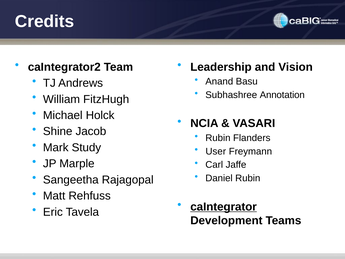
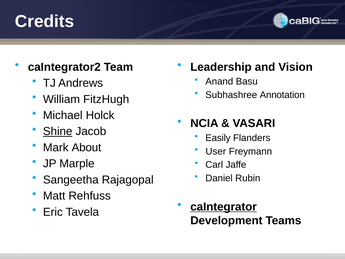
Shine underline: none -> present (58, 131)
Rubin: Rubin -> Easily (218, 138)
Study: Study -> About (86, 147)
